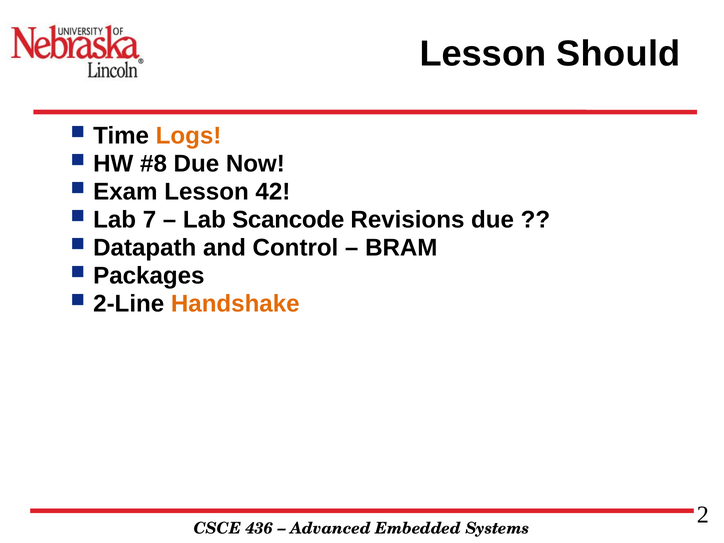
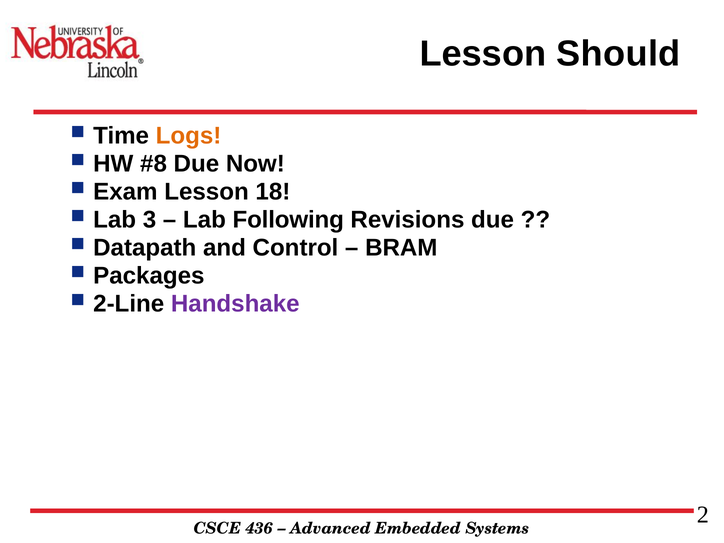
42: 42 -> 18 (273, 192)
7: 7 -> 3 (150, 220)
Scancode: Scancode -> Following (288, 220)
Handshake colour: orange -> purple (235, 304)
